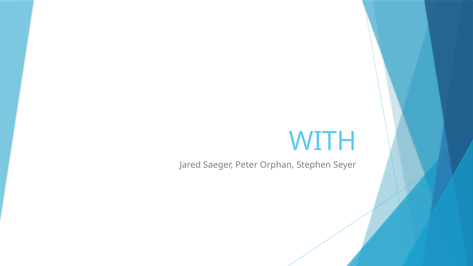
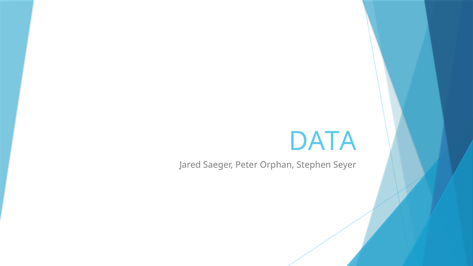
WITH: WITH -> DATA (323, 141)
